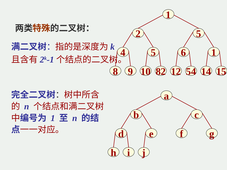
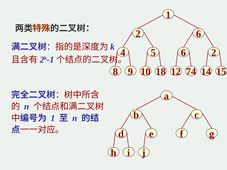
2 5: 5 -> 6 (199, 34)
6 1: 1 -> 2 (214, 53)
82: 82 -> 18 (161, 72)
54: 54 -> 74 (191, 72)
